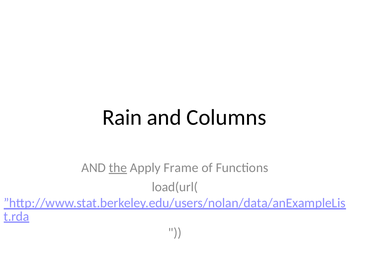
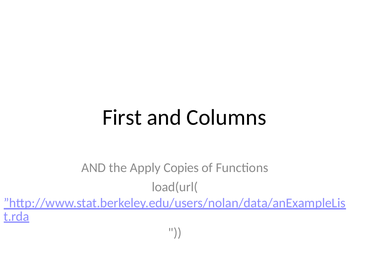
Rain: Rain -> First (122, 117)
the underline: present -> none (118, 168)
Frame: Frame -> Copies (181, 168)
